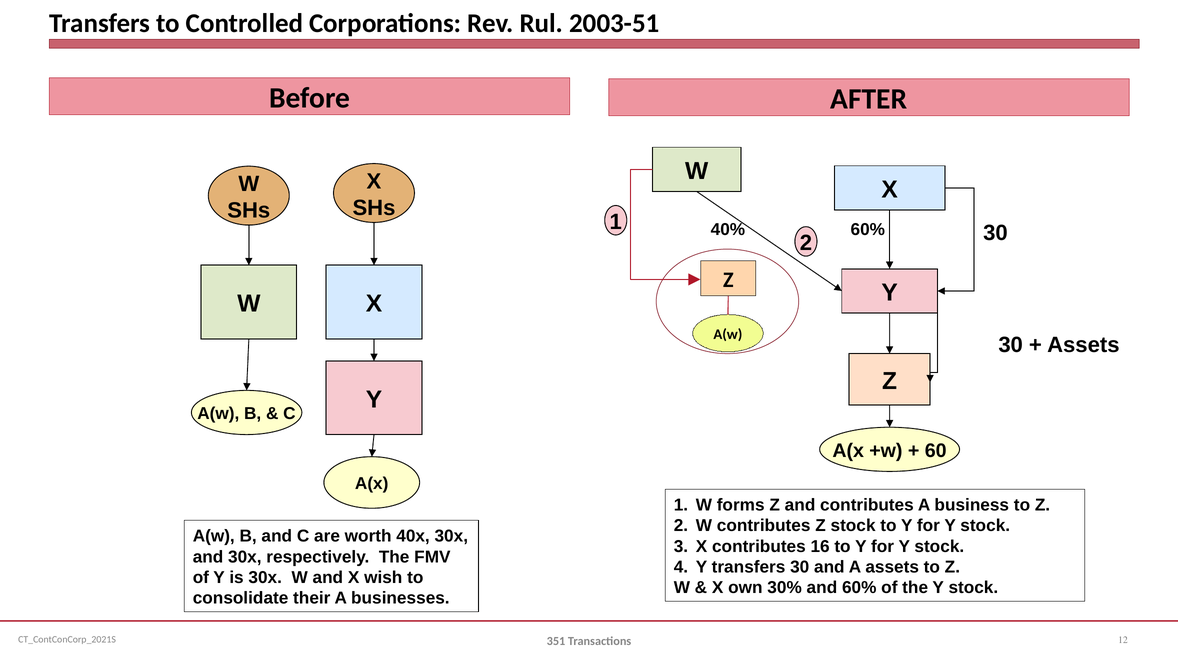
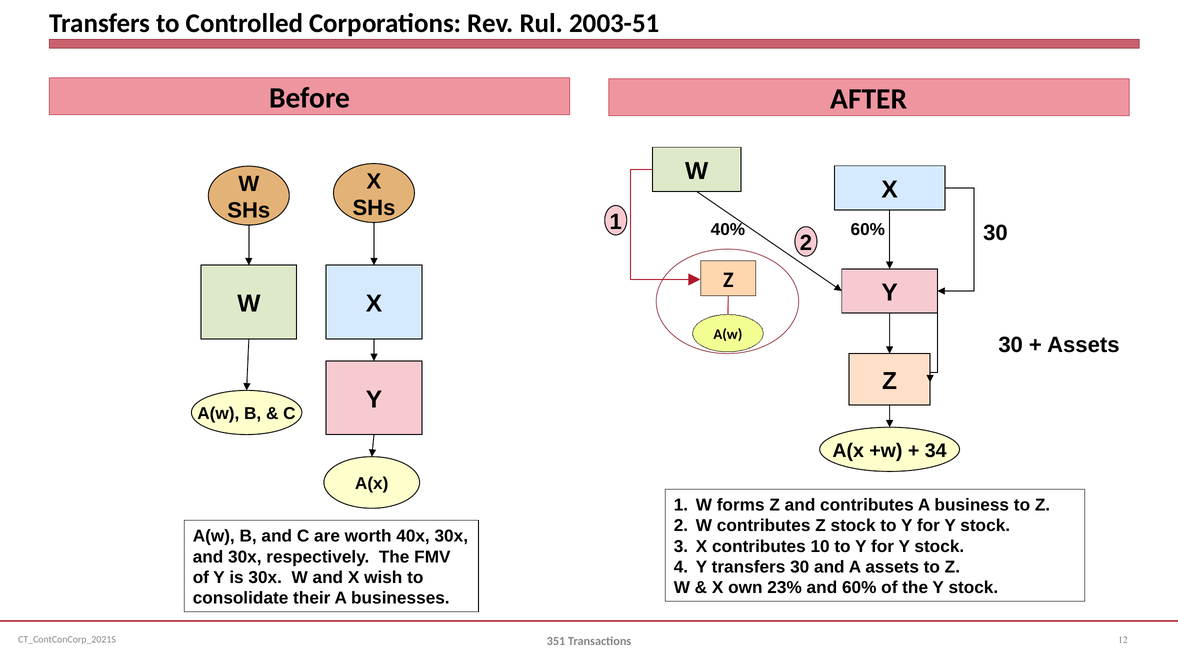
60: 60 -> 34 (936, 450)
16: 16 -> 10 (820, 546)
30%: 30% -> 23% (785, 587)
